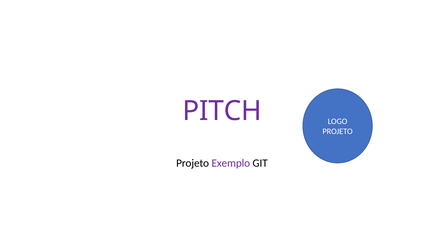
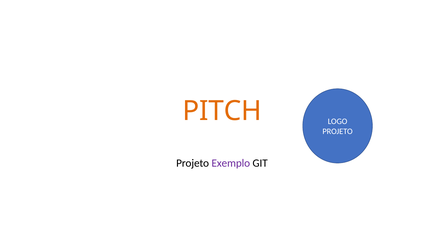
PITCH colour: purple -> orange (222, 111)
